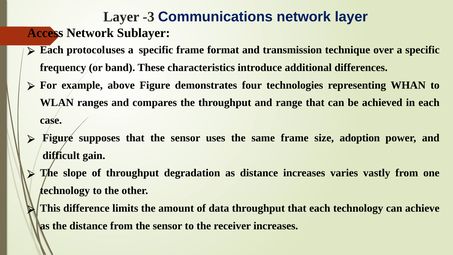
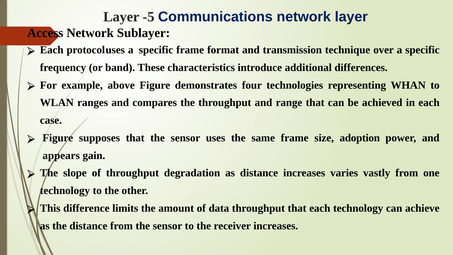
-3: -3 -> -5 (149, 17)
difficult: difficult -> appears (61, 155)
